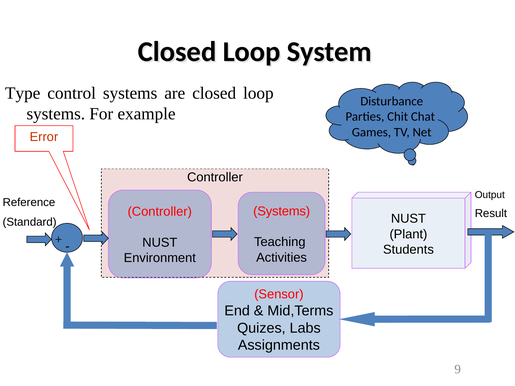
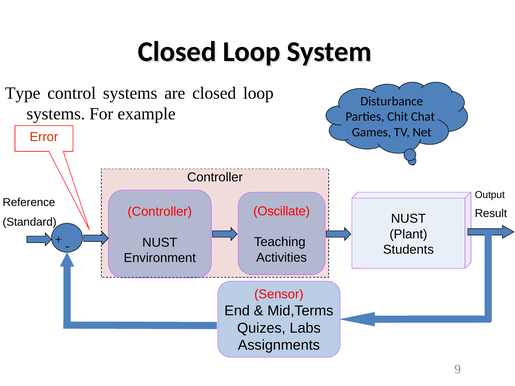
Systems: Systems -> Oscillate (282, 211)
